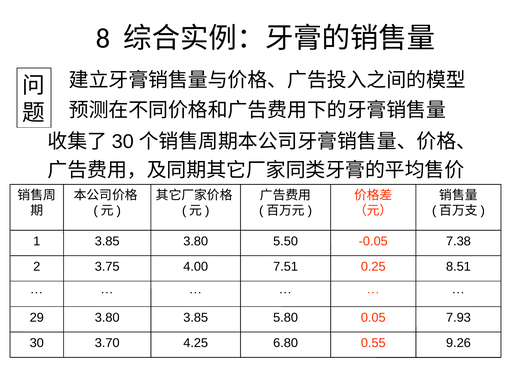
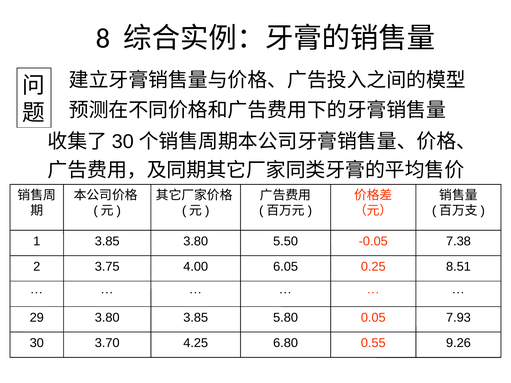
7.51: 7.51 -> 6.05 (286, 267)
